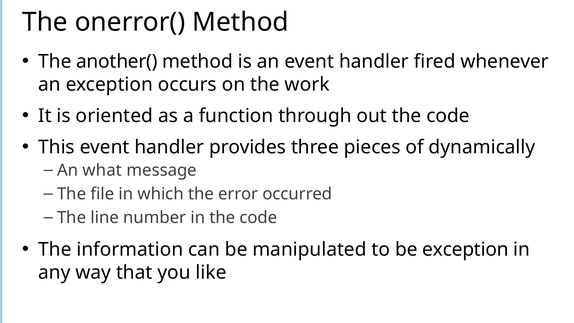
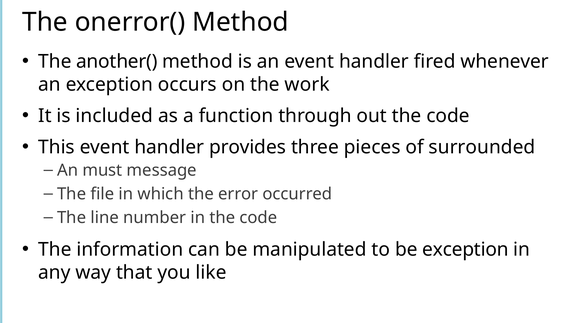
oriented: oriented -> included (114, 116)
dynamically: dynamically -> surrounded (482, 147)
what: what -> must (102, 170)
